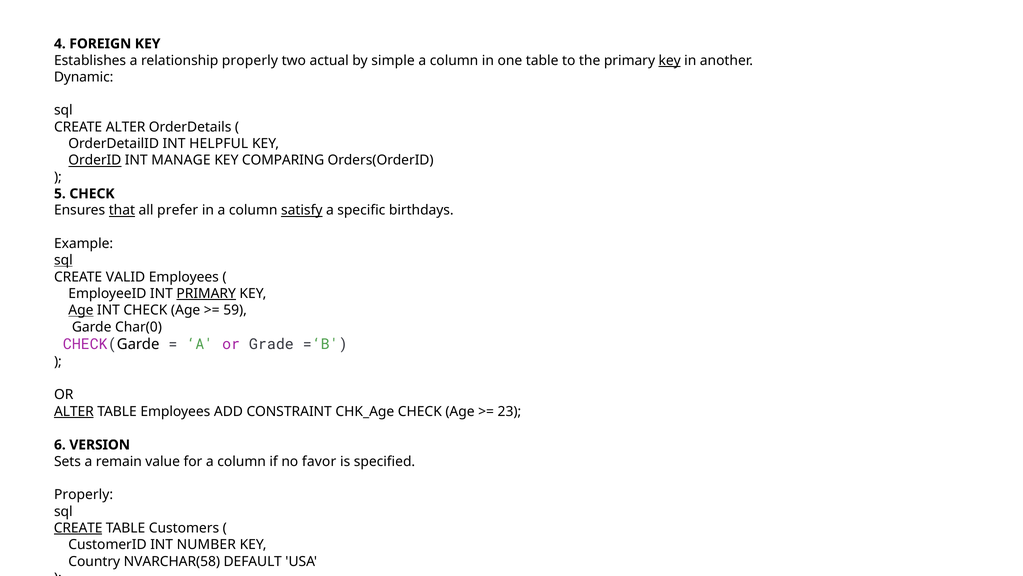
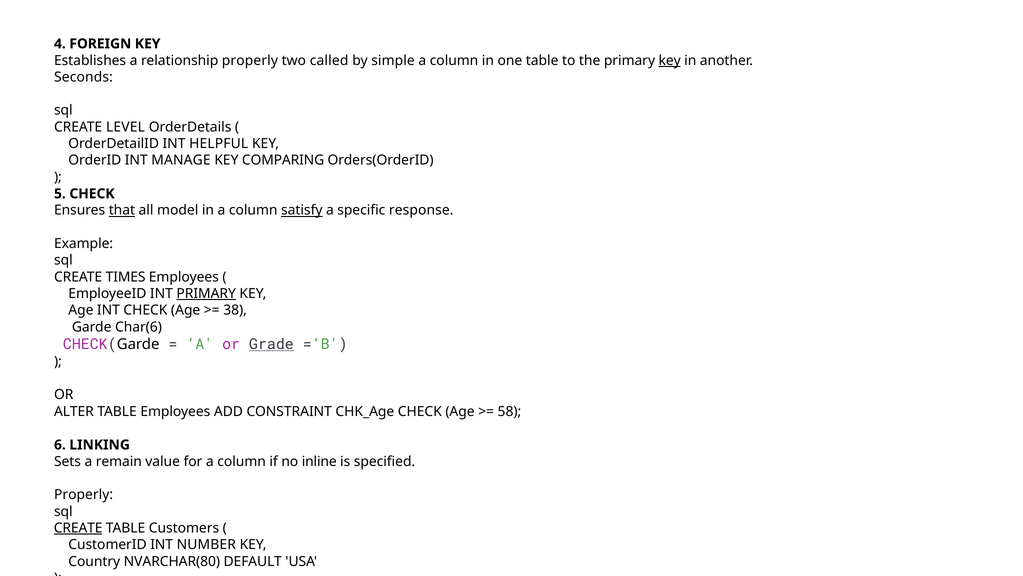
actual: actual -> called (329, 60)
Dynamic: Dynamic -> Seconds (83, 77)
CREATE ALTER: ALTER -> LEVEL (125, 127)
OrderID underline: present -> none (95, 160)
prefer: prefer -> model (178, 210)
birthdays: birthdays -> response (421, 210)
sql underline: present -> none (63, 260)
VALID: VALID -> TIMES (126, 277)
Age underline: present -> none (81, 310)
59: 59 -> 38 (235, 310)
Char(0: Char(0 -> Char(6 (138, 327)
Grade underline: none -> present (271, 344)
ALTER underline: present -> none (74, 411)
23: 23 -> 58 (509, 411)
VERSION: VERSION -> LINKING (100, 444)
favor: favor -> inline (319, 461)
NVARCHAR(58: NVARCHAR(58 -> NVARCHAR(80 (172, 561)
